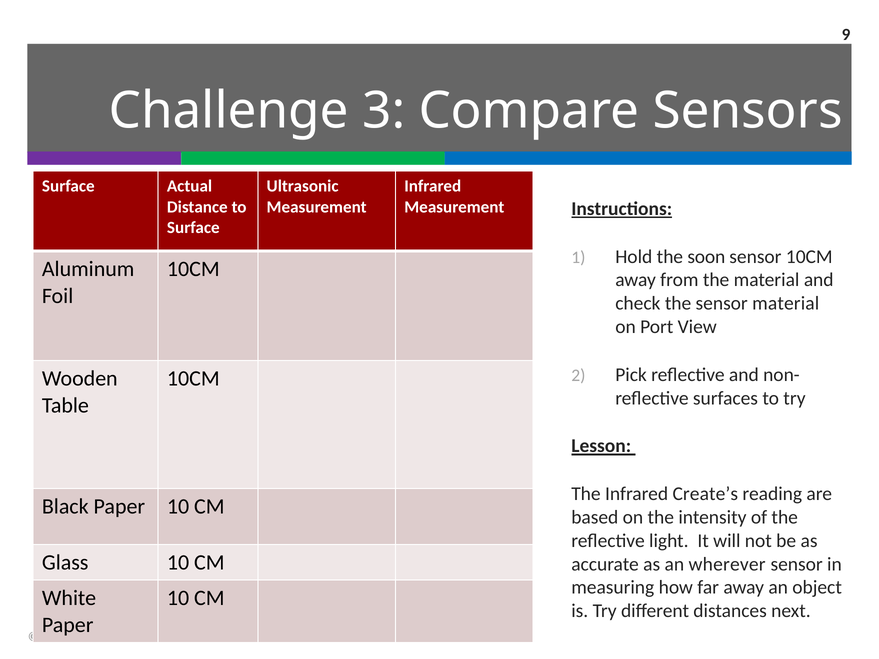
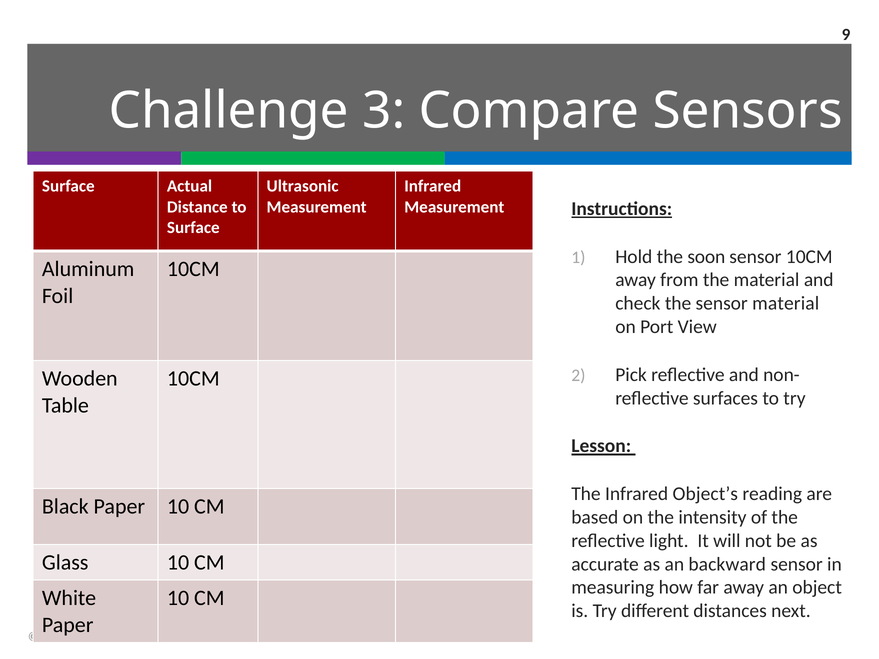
Create’s: Create’s -> Object’s (705, 494)
wherever: wherever -> backward (727, 564)
